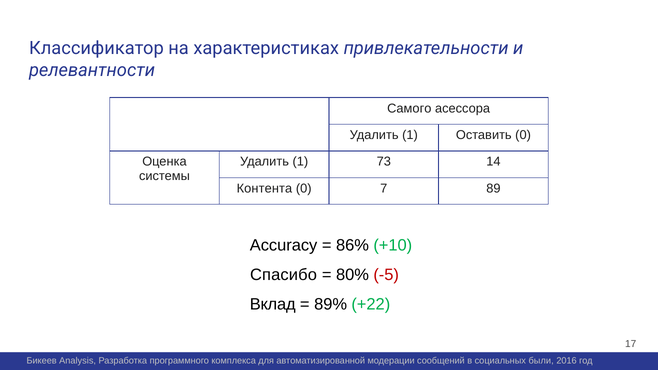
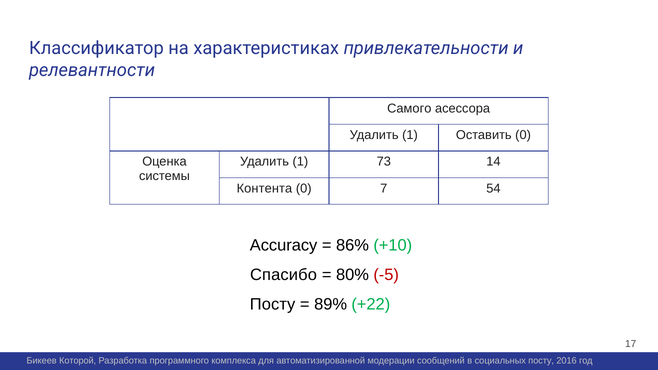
89: 89 -> 54 (493, 188)
Вклад: Вклад -> Посту (273, 304)
Analysis: Analysis -> Которой (78, 361)
социальных были: были -> посту (541, 361)
